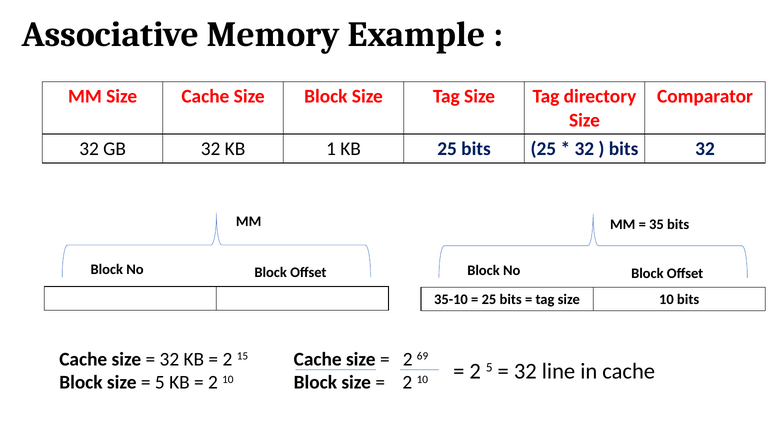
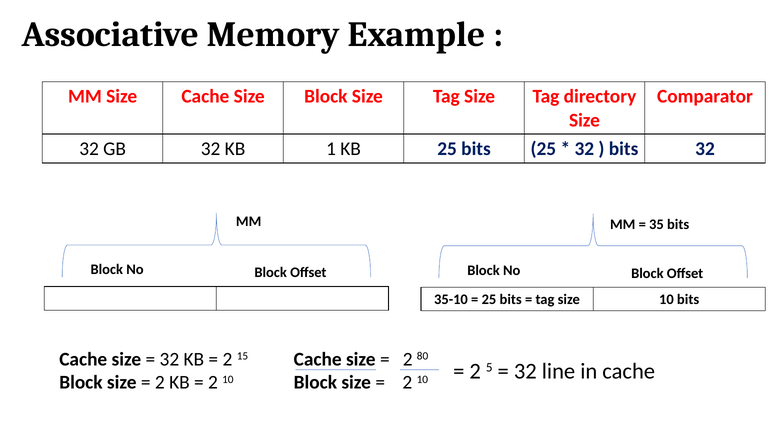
69: 69 -> 80 (423, 356)
5: 5 -> 2 (160, 382)
